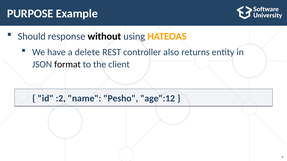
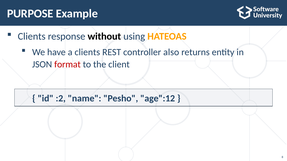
Should: Should -> Clients (32, 36)
a delete: delete -> clients (87, 52)
format colour: black -> red (67, 64)
